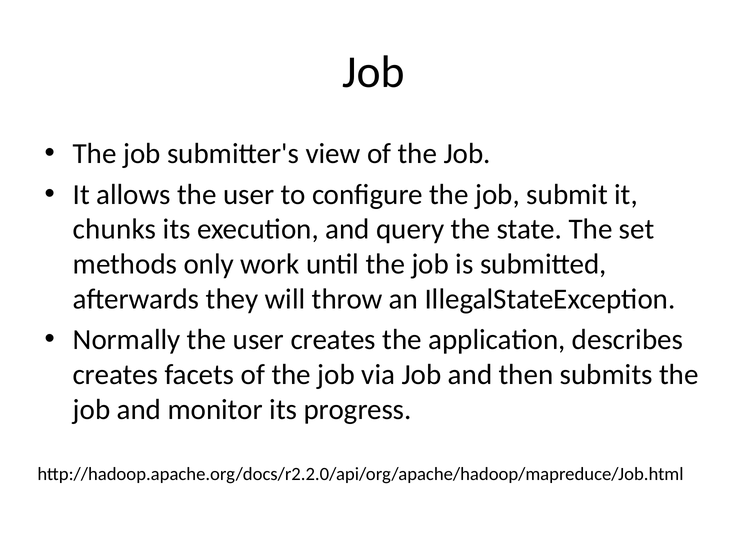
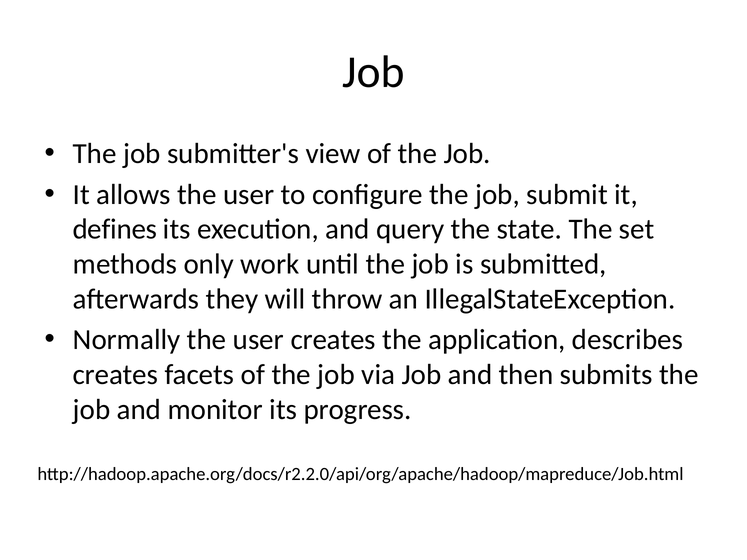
chunks: chunks -> defines (115, 230)
